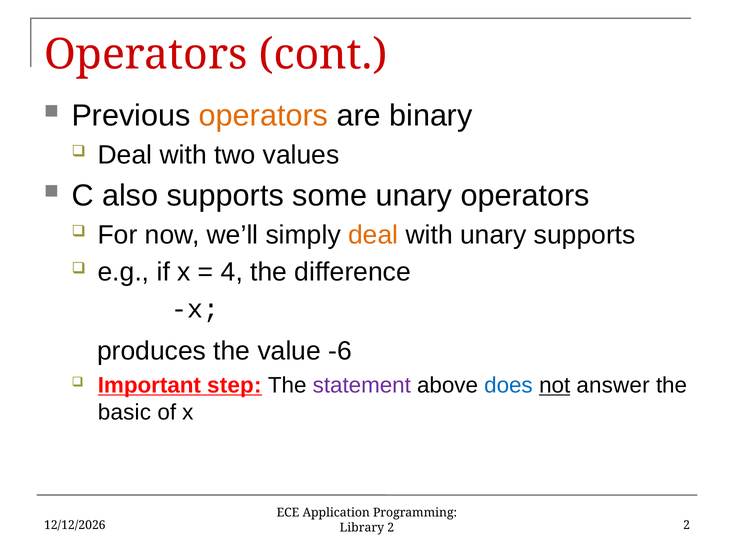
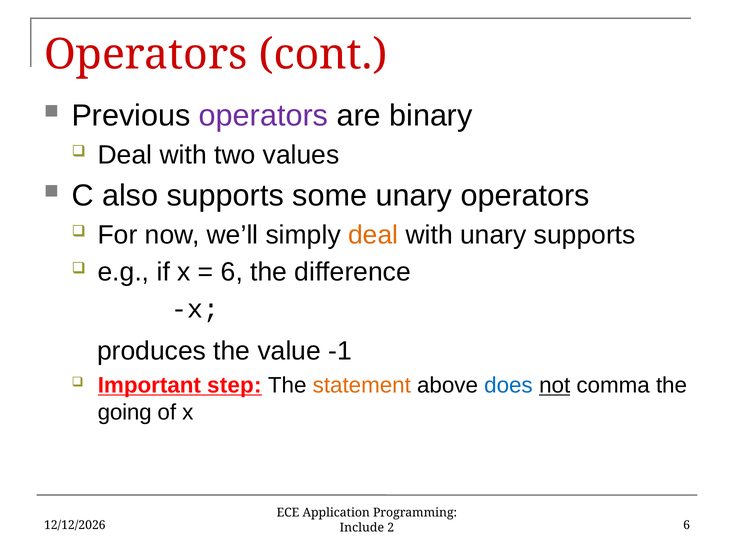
operators colour: orange -> purple (263, 116)
4: 4 -> 6 (232, 272)
-6: -6 -> -1 (340, 351)
statement colour: purple -> orange (362, 386)
answer: answer -> comma (613, 386)
basic: basic -> going (125, 412)
Library: Library -> Include (362, 528)
2 2: 2 -> 6 (687, 526)
